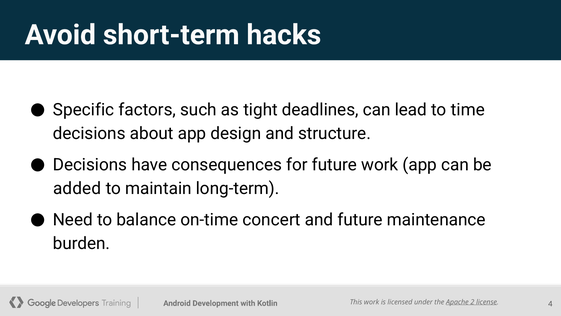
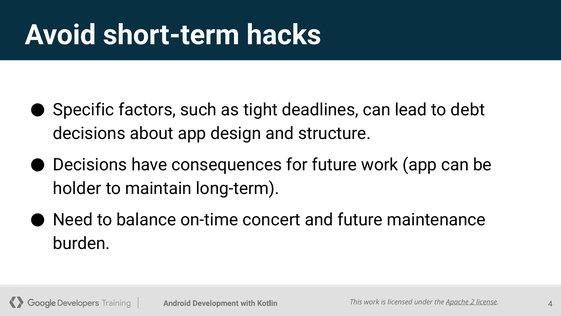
time: time -> debt (468, 110)
added: added -> holder (77, 188)
